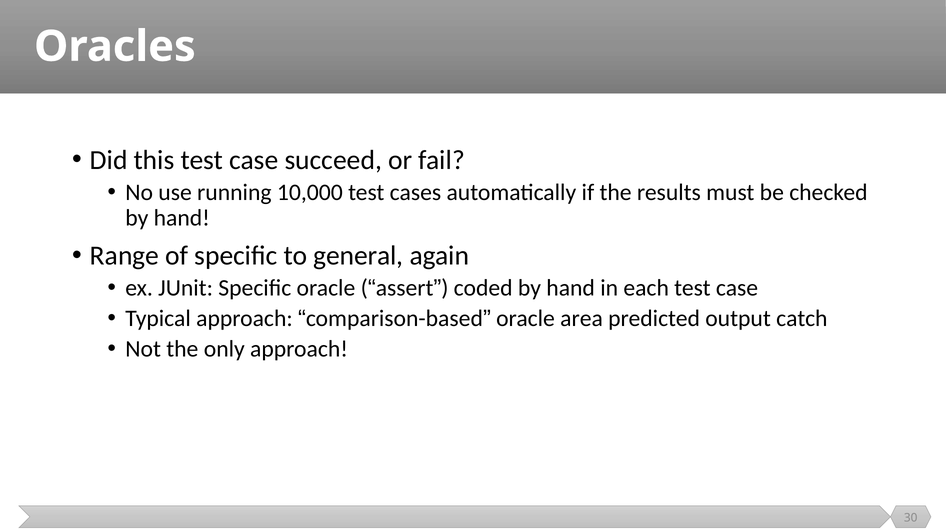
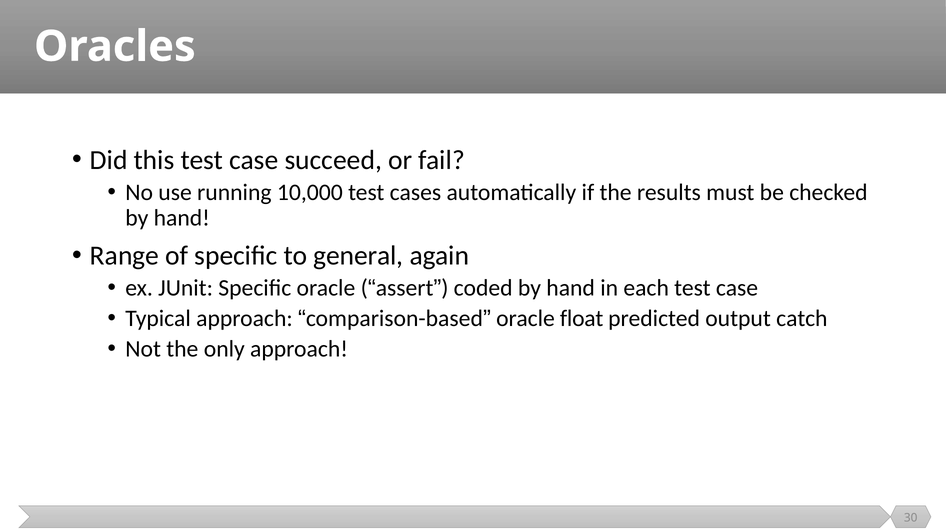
area: area -> float (582, 319)
